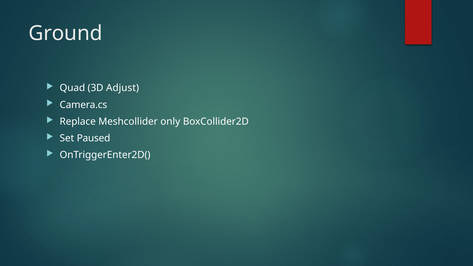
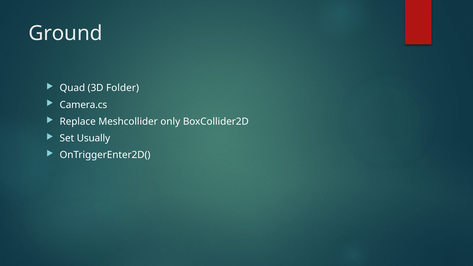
Adjust: Adjust -> Folder (123, 88)
Paused: Paused -> Usually (93, 138)
